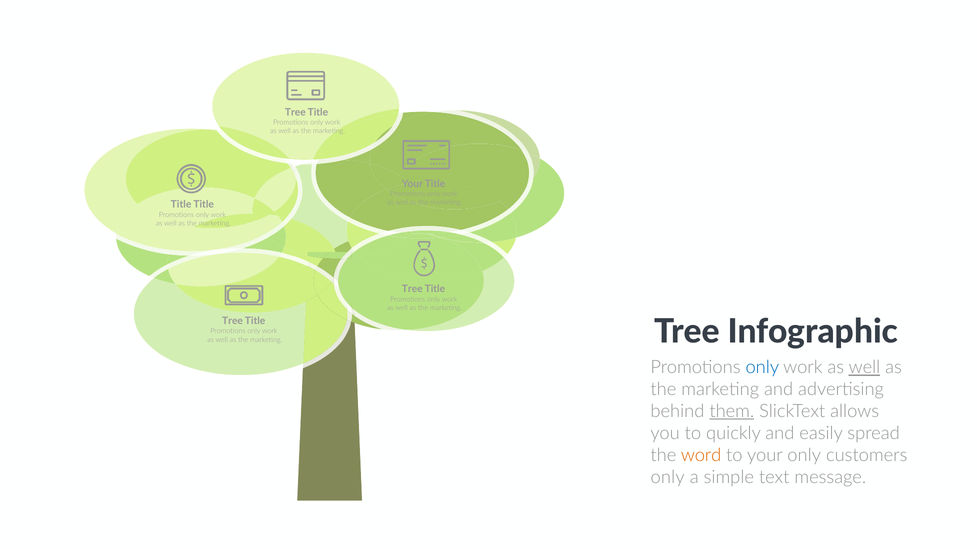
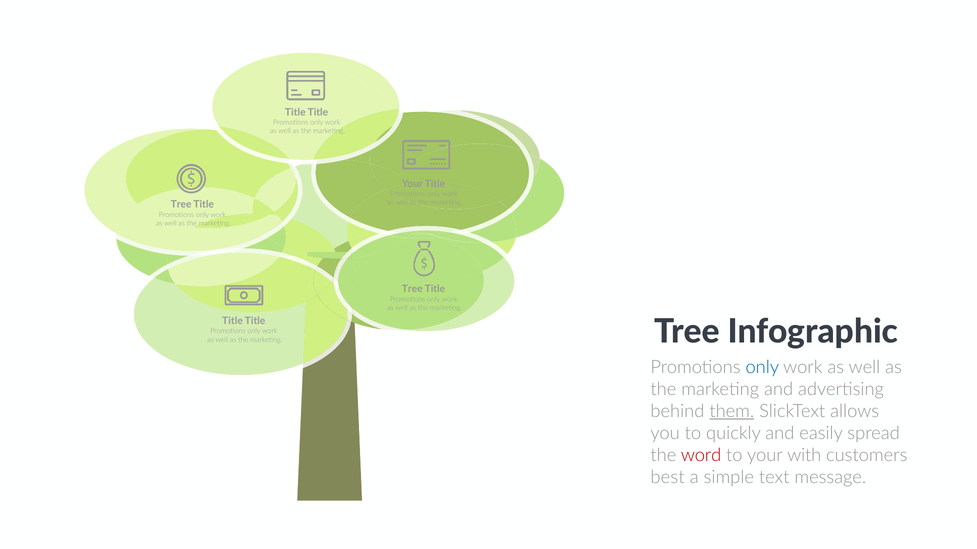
Tree: Tree -> Title (295, 112)
Title: Title -> Tree (181, 205)
Tree: Tree -> Title (232, 321)
well underline: present -> none (864, 368)
word colour: orange -> red (701, 456)
your only: only -> with (804, 456)
only: only -> best (668, 478)
